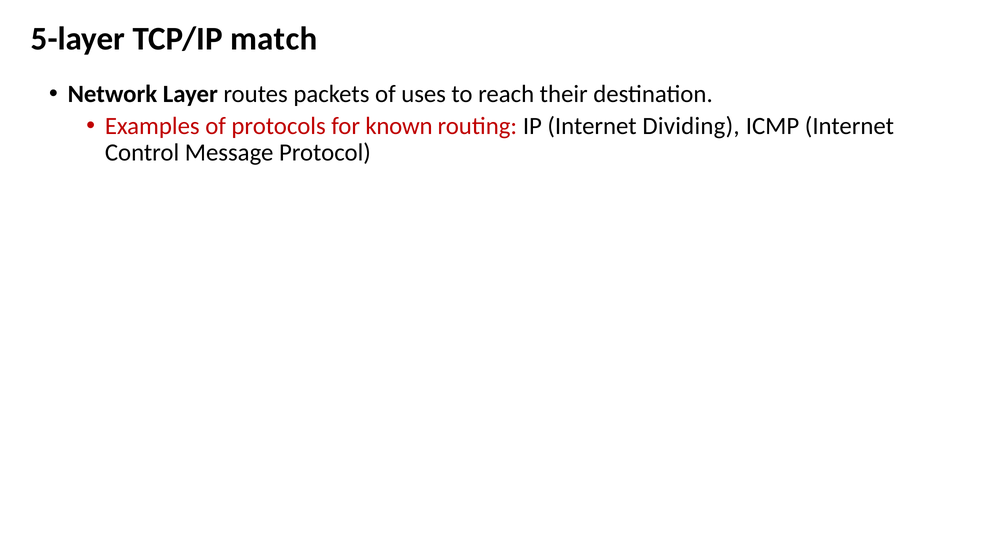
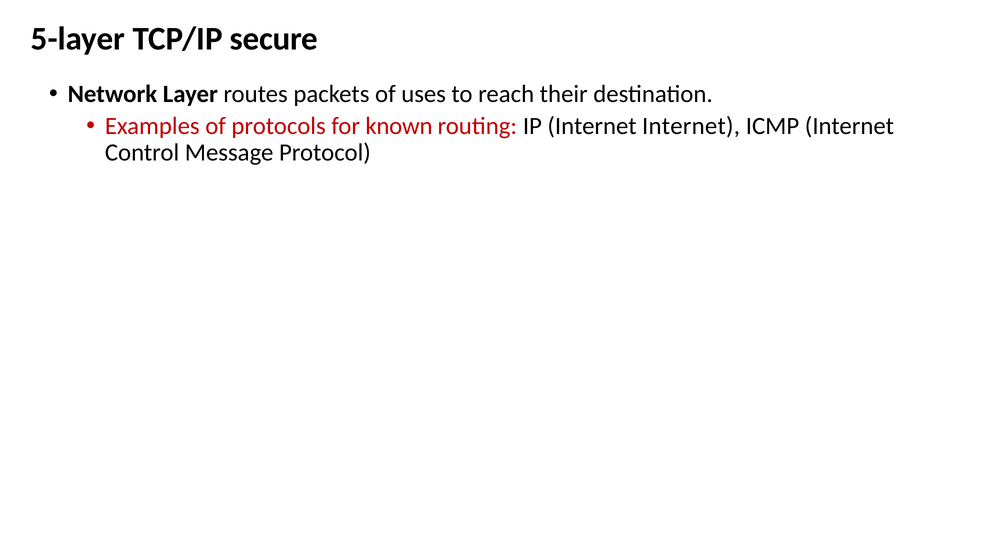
match: match -> secure (274, 39)
Internet Dividing: Dividing -> Internet (691, 126)
